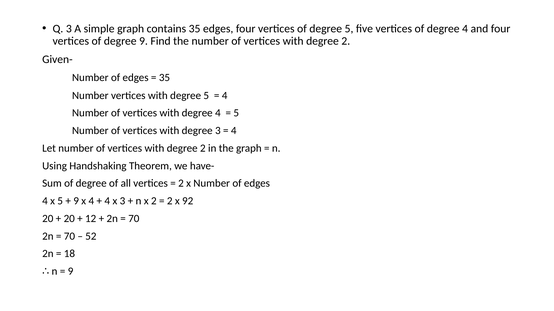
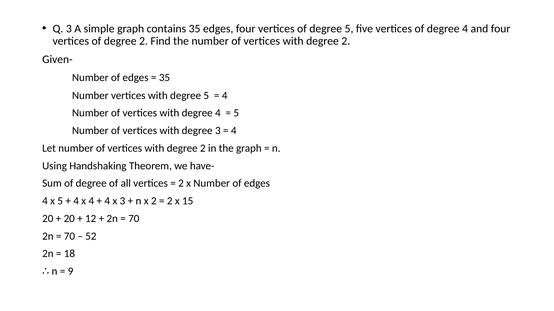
of degree 9: 9 -> 2 (144, 41)
9: 9 -> 4 (76, 201)
92: 92 -> 15 (188, 201)
